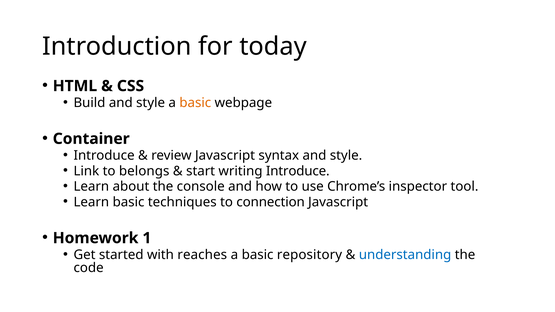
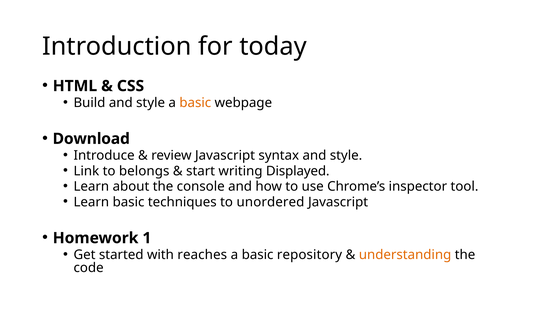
Container: Container -> Download (91, 139)
writing Introduce: Introduce -> Displayed (298, 171)
connection: connection -> unordered (270, 202)
understanding colour: blue -> orange (405, 255)
